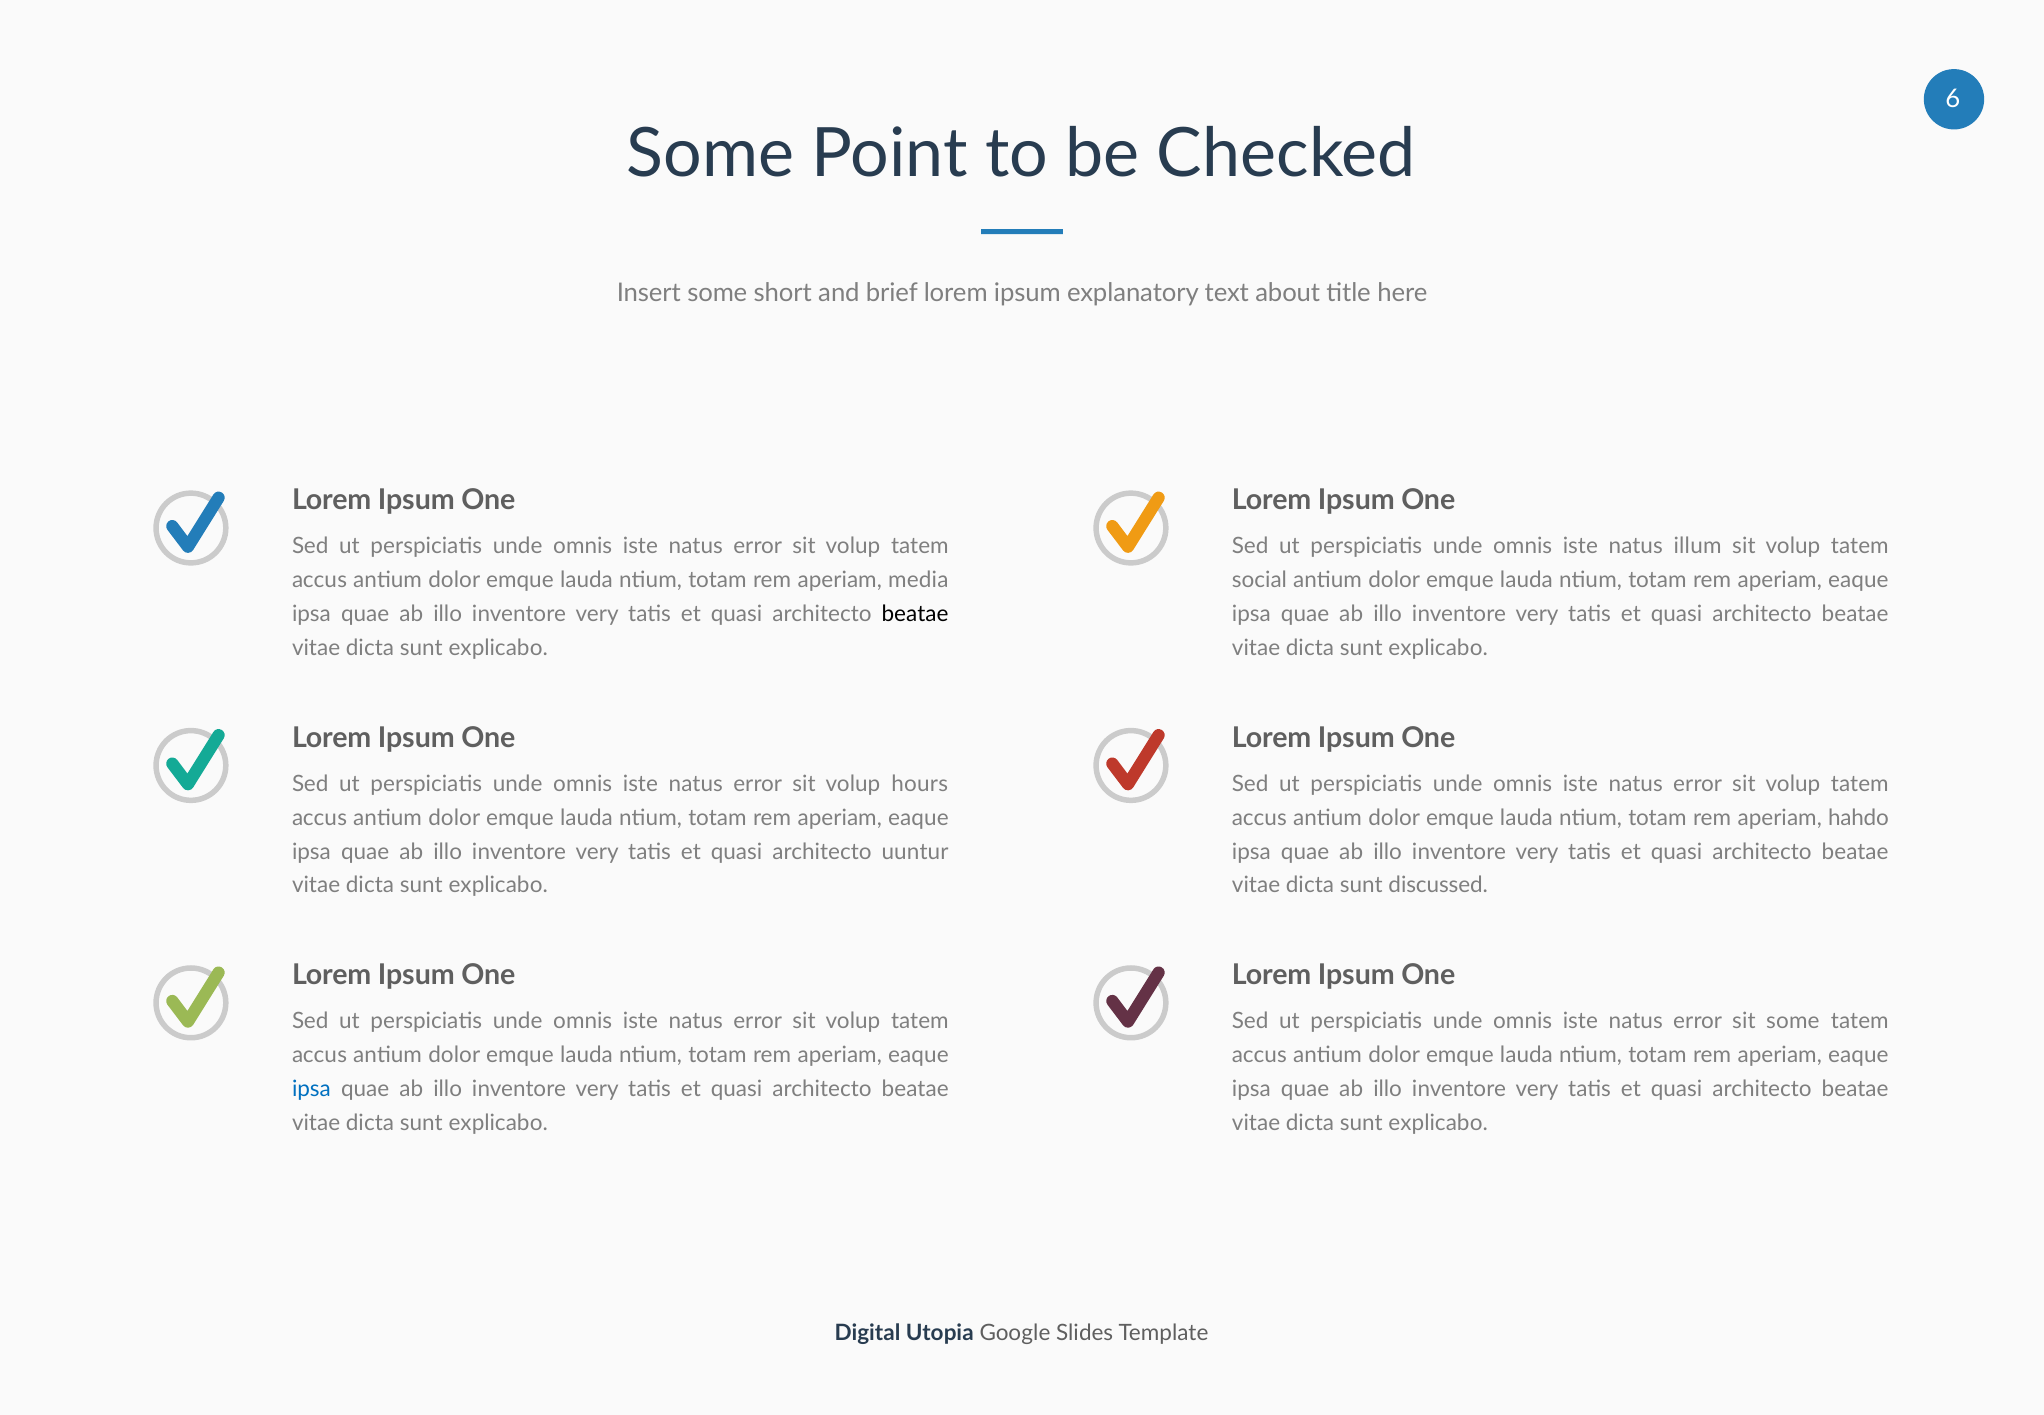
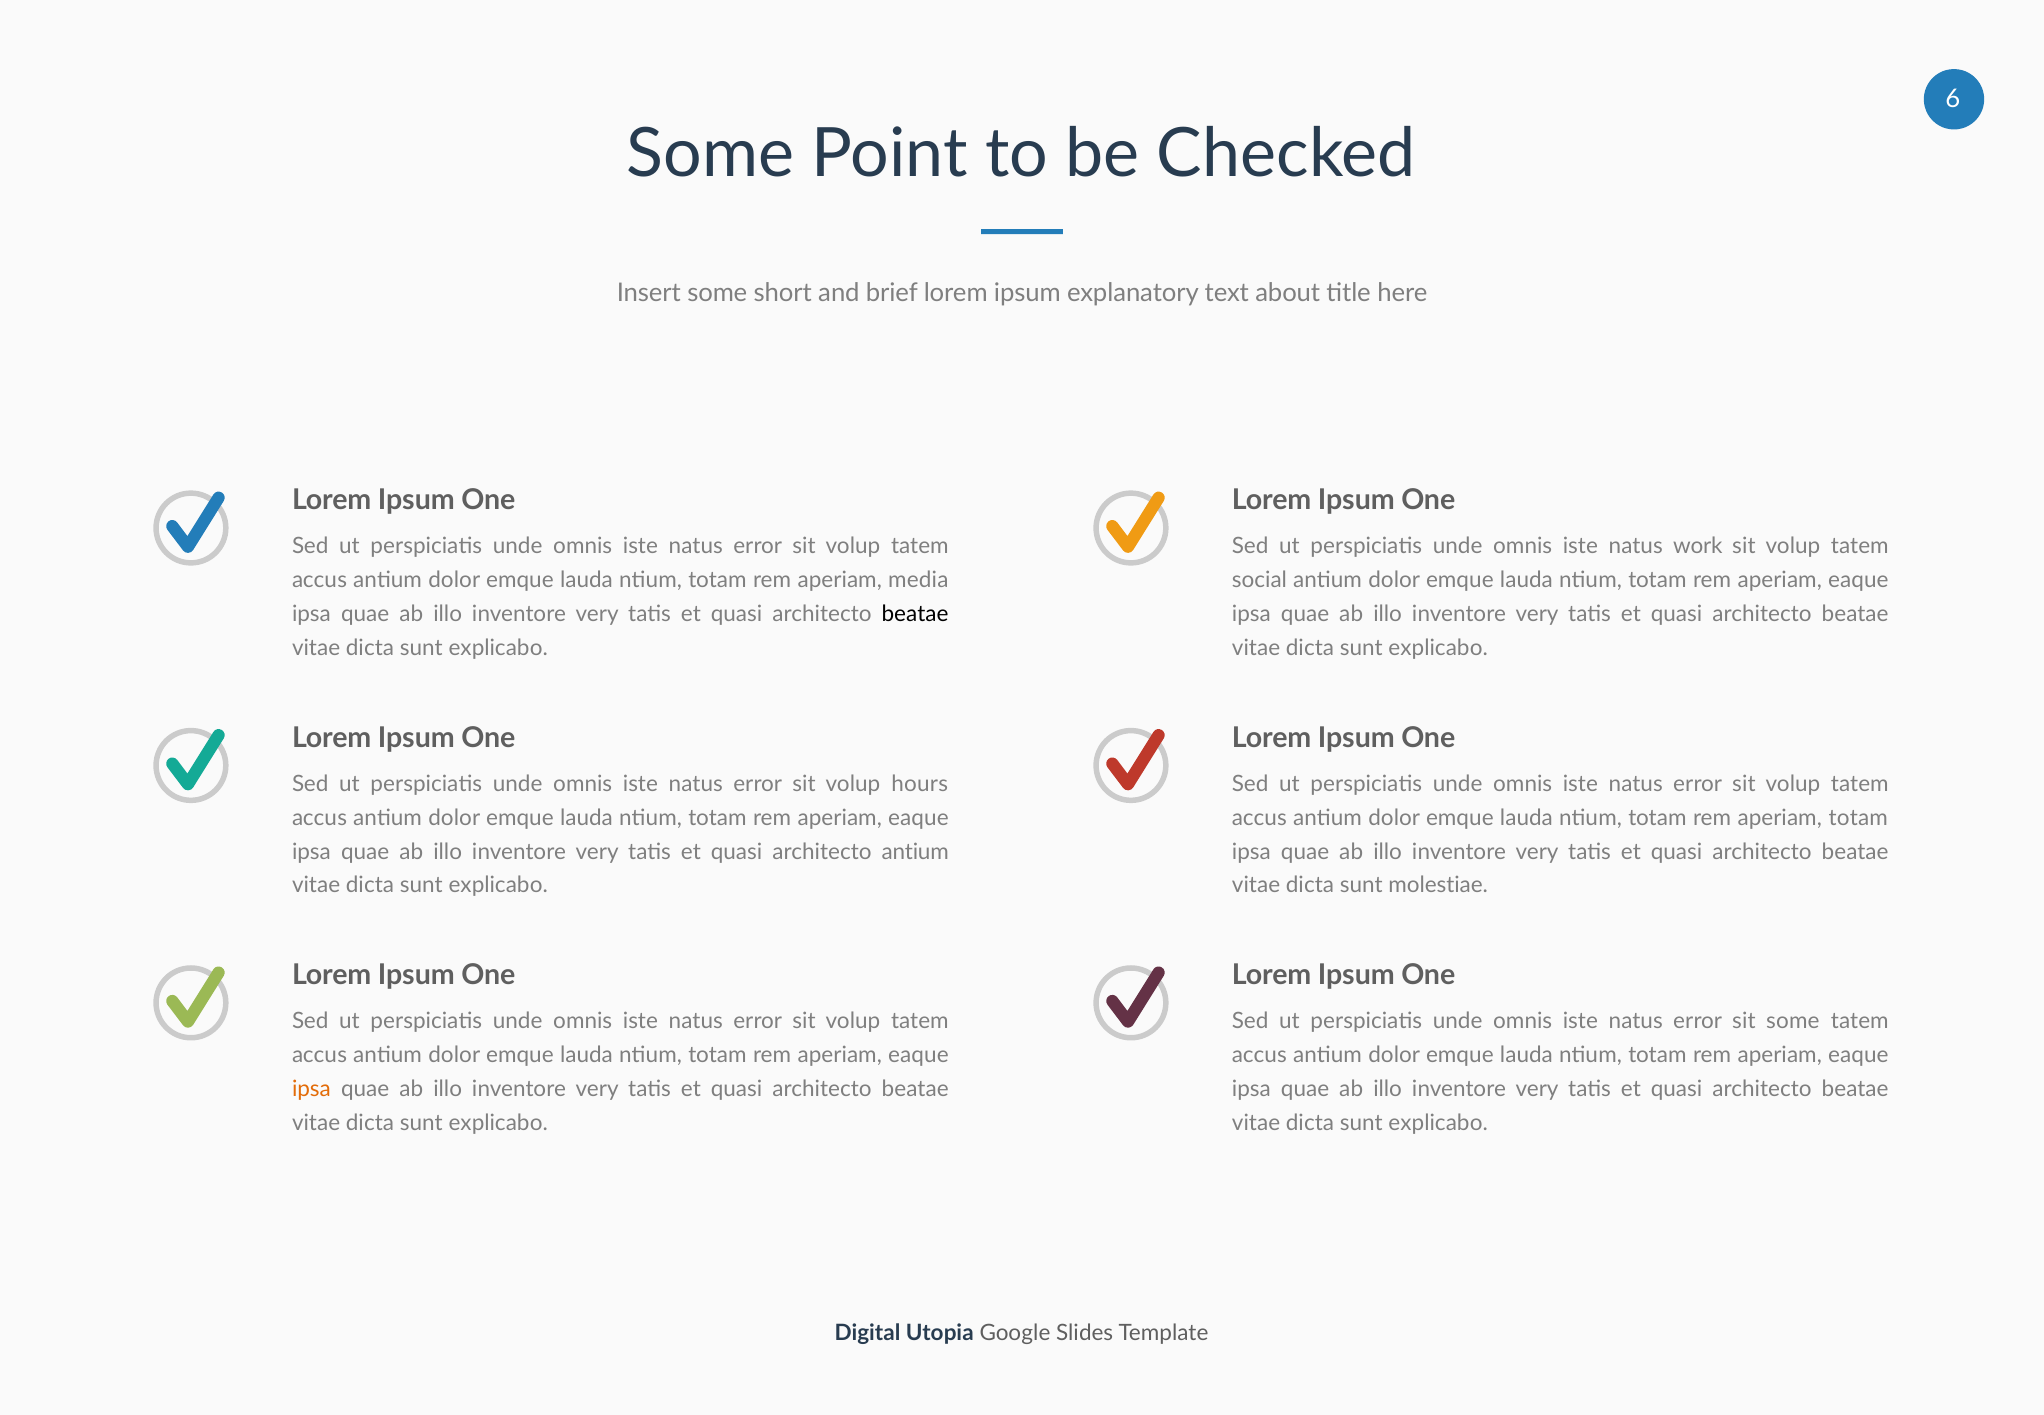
illum: illum -> work (1698, 546)
aperiam hahdo: hahdo -> totam (1858, 818)
architecto uuntur: uuntur -> antium (915, 852)
discussed: discussed -> molestiae (1438, 886)
ipsa colour: blue -> orange (311, 1089)
